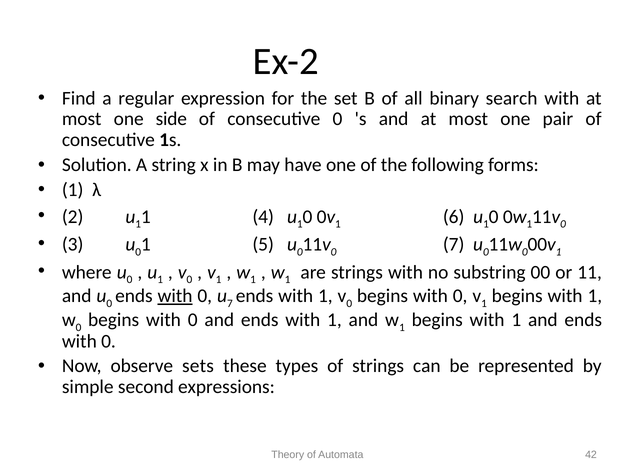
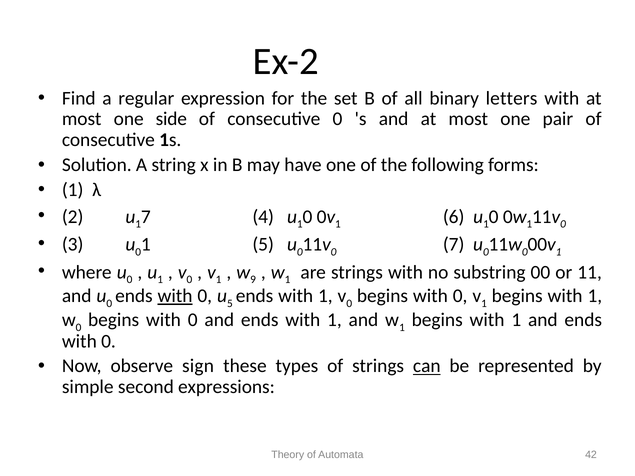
search: search -> letters (512, 98)
1 1: 1 -> 7 (146, 217)
1: 1 -> 9 (253, 280)
7: 7 -> 5 (230, 304)
sets: sets -> sign (198, 366)
can underline: none -> present (427, 366)
